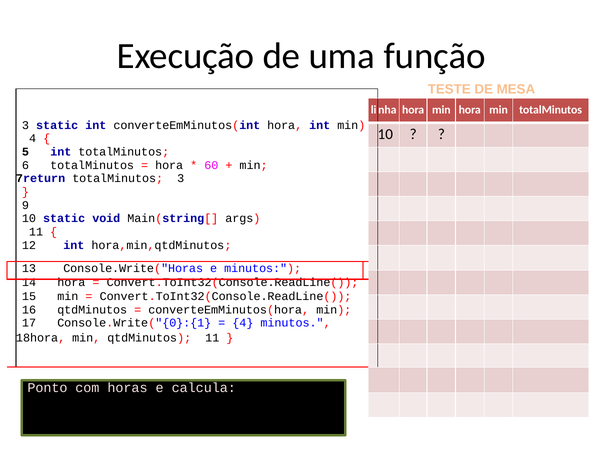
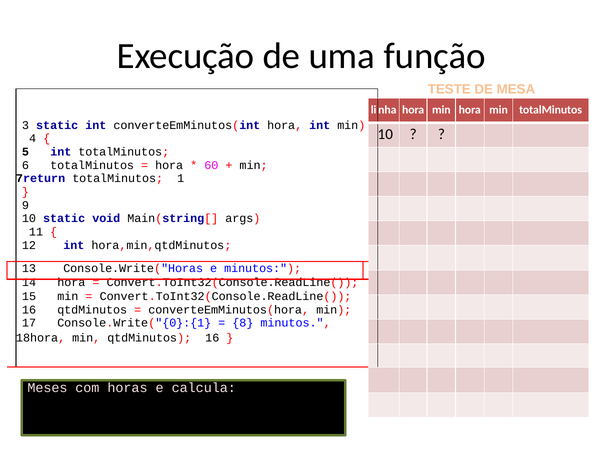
totalMinutos 3: 3 -> 1 (181, 178)
4: 4 -> 8 (243, 323)
qtdMinutos 11: 11 -> 16 (212, 338)
Ponto: Ponto -> Meses (47, 388)
